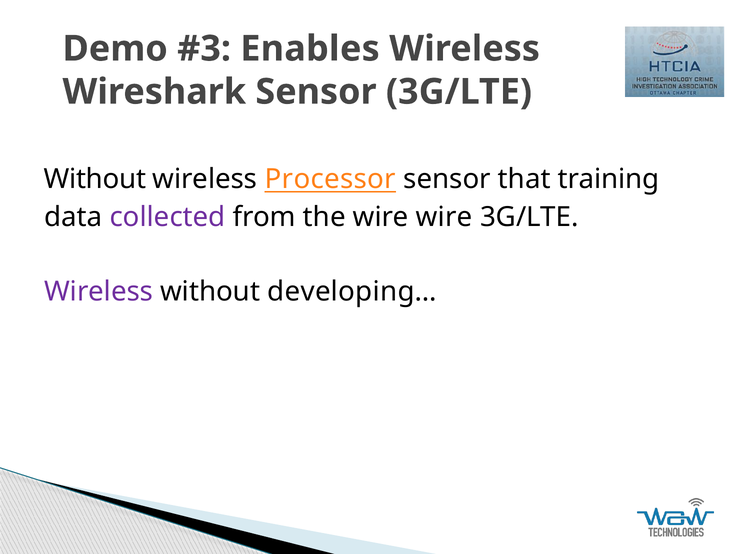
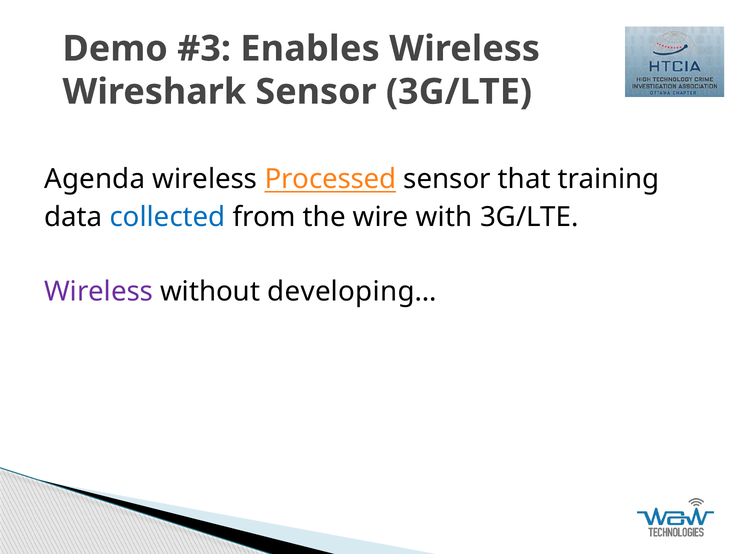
Without: Without -> Agenda (95, 179)
Processor: Processor -> Processed (330, 179)
collected colour: purple -> blue (168, 217)
wire wire: wire -> with (444, 217)
